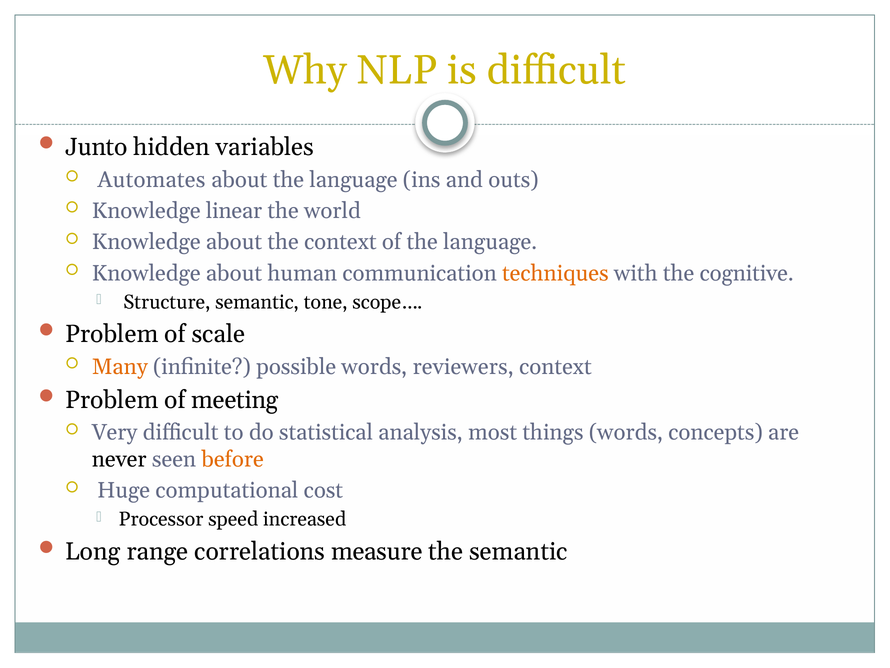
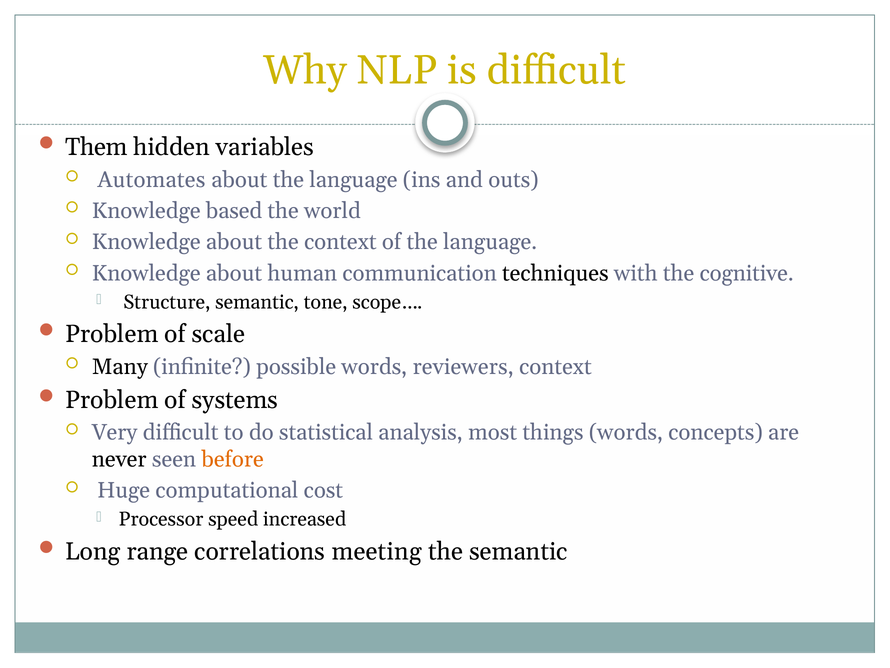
Junto: Junto -> Them (96, 147)
linear: linear -> based (234, 211)
techniques colour: orange -> black (555, 273)
Many colour: orange -> black (120, 366)
meeting: meeting -> systems (235, 400)
measure: measure -> meeting (377, 551)
